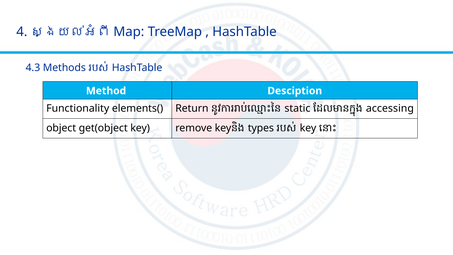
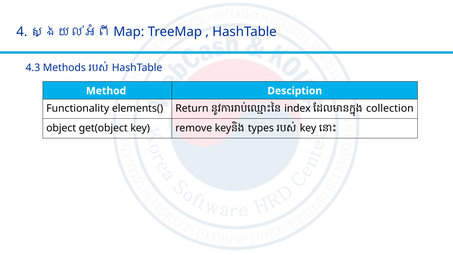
static: static -> index (297, 108)
accessing: accessing -> collection (390, 108)
